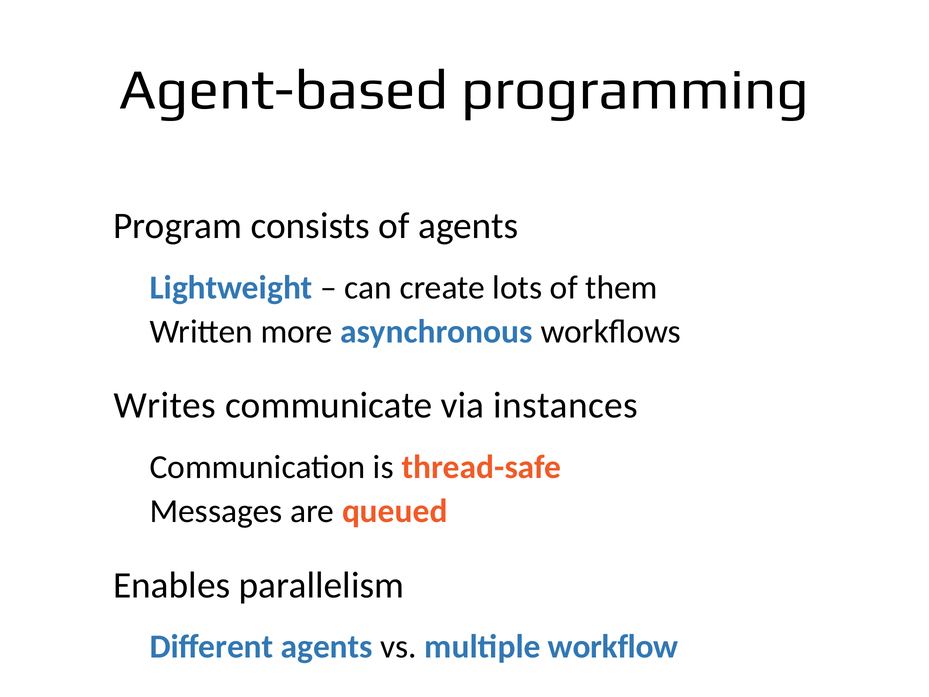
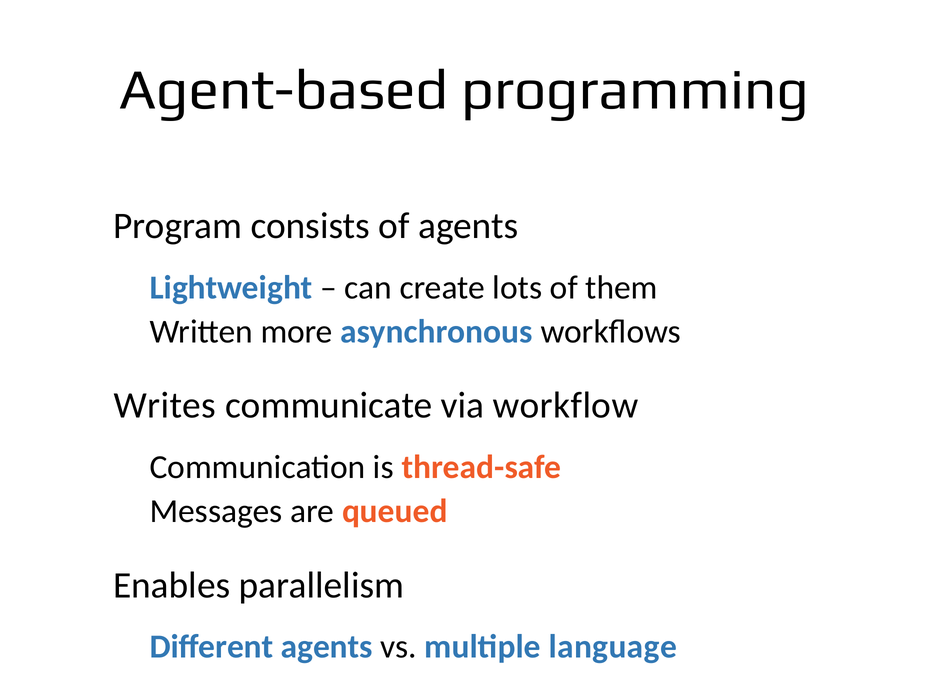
instances: instances -> workflow (566, 405)
workflow: workflow -> language (613, 647)
